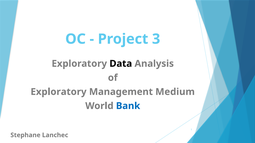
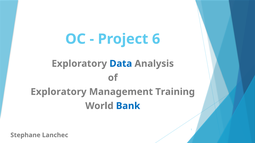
3: 3 -> 6 (156, 39)
Data colour: black -> blue (121, 64)
Medium: Medium -> Training (175, 92)
